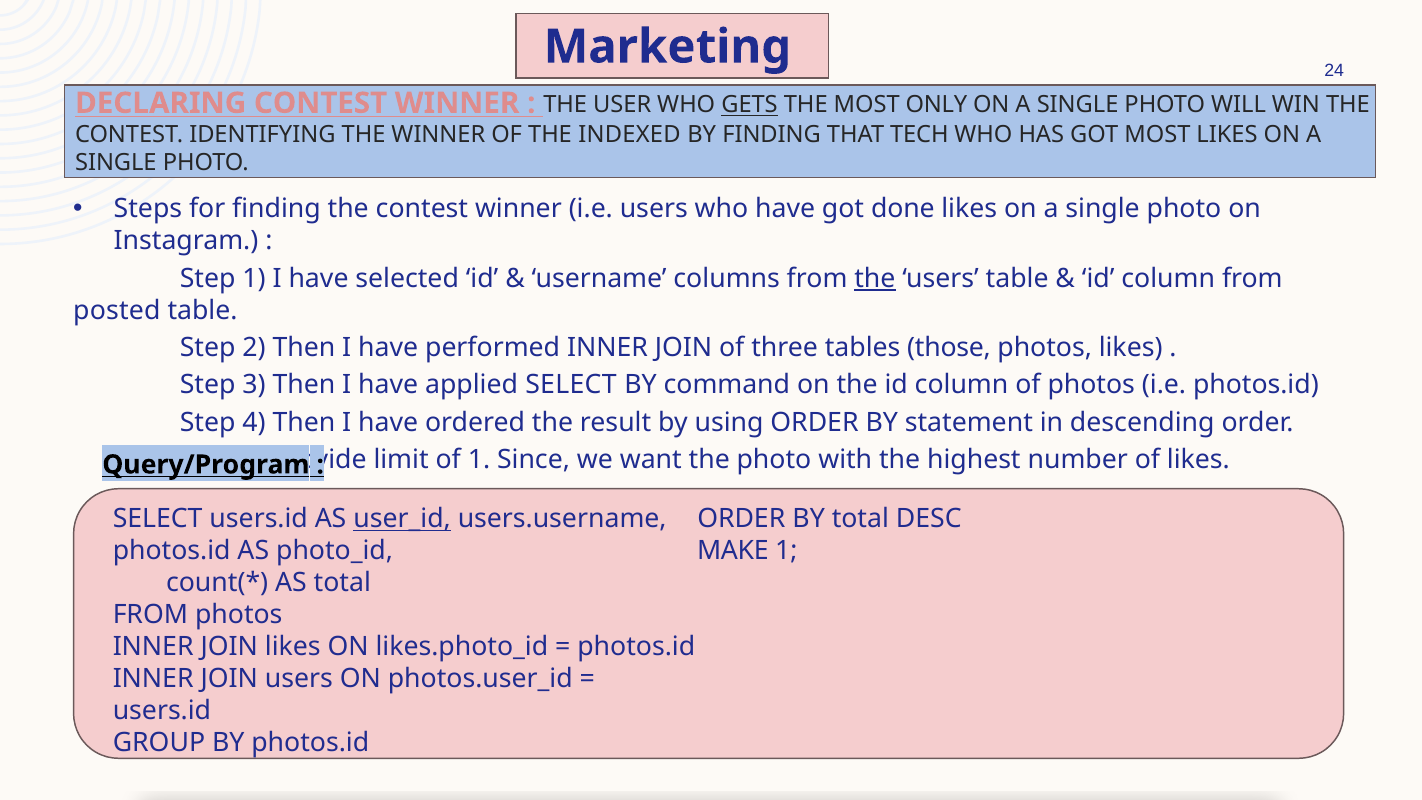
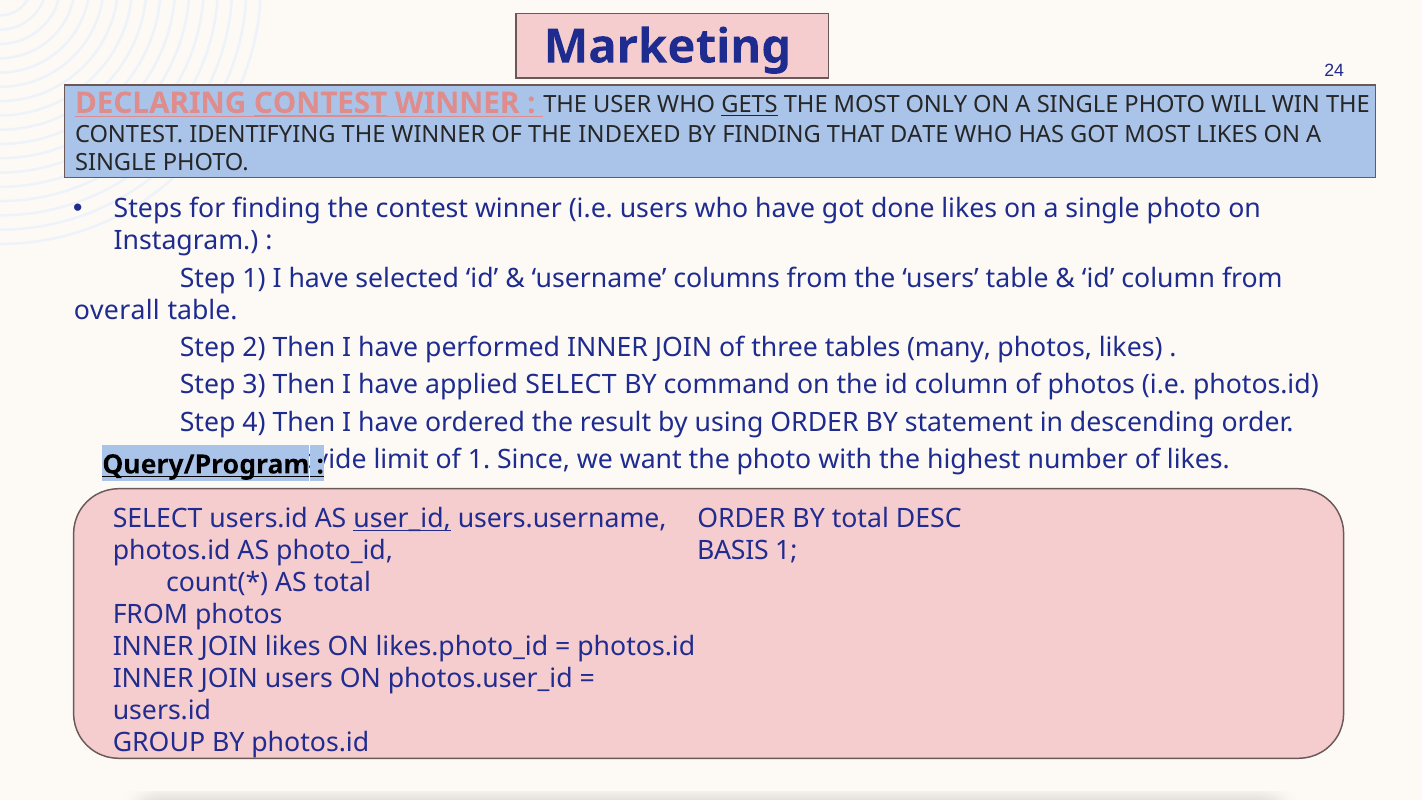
CONTEST underline: none -> present (321, 103)
TECH: TECH -> DATE (919, 135)
the underline: present -> none (875, 278)
posted: posted -> overall (117, 310)
those: those -> many (949, 348)
MAKE: MAKE -> BASIS (733, 551)
